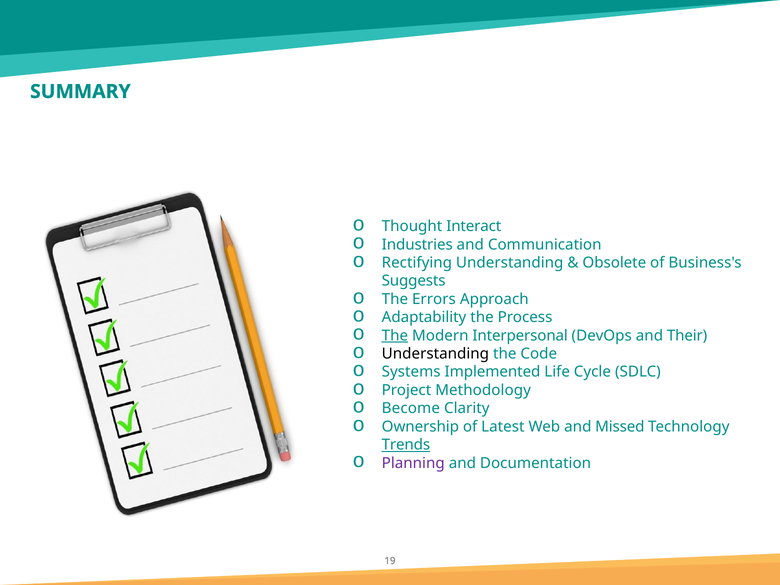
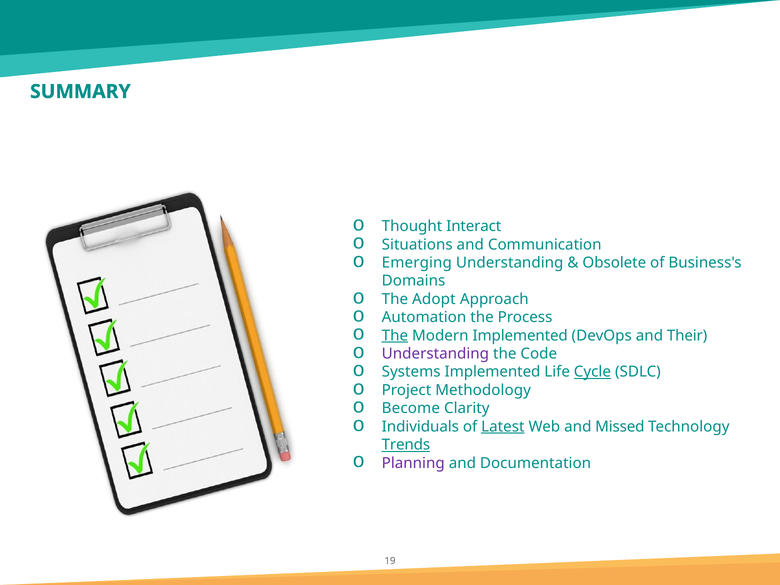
Industries: Industries -> Situations (417, 245)
Rectifying: Rectifying -> Emerging (417, 263)
Suggests: Suggests -> Domains (414, 281)
Errors: Errors -> Adopt (434, 299)
Adaptability: Adaptability -> Automation (424, 317)
Modern Interpersonal: Interpersonal -> Implemented (520, 336)
Understanding colour: black -> purple (435, 354)
Cycle underline: none -> present (592, 372)
Ownership: Ownership -> Individuals (420, 427)
Latest underline: none -> present (503, 427)
